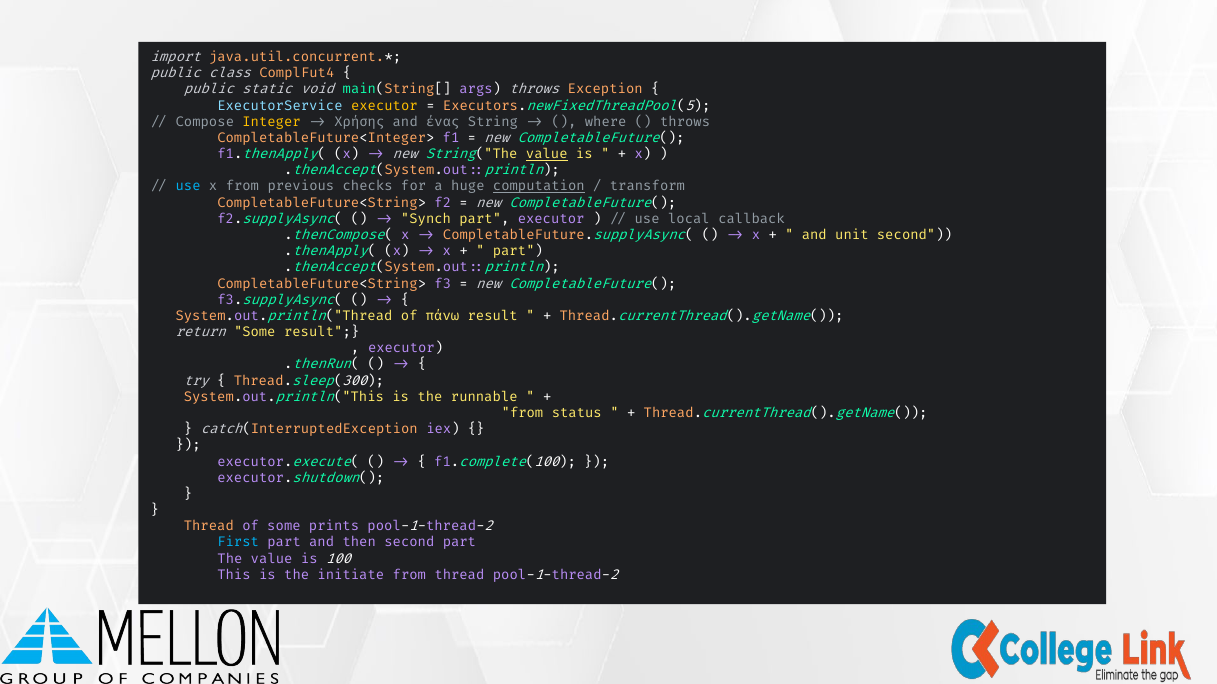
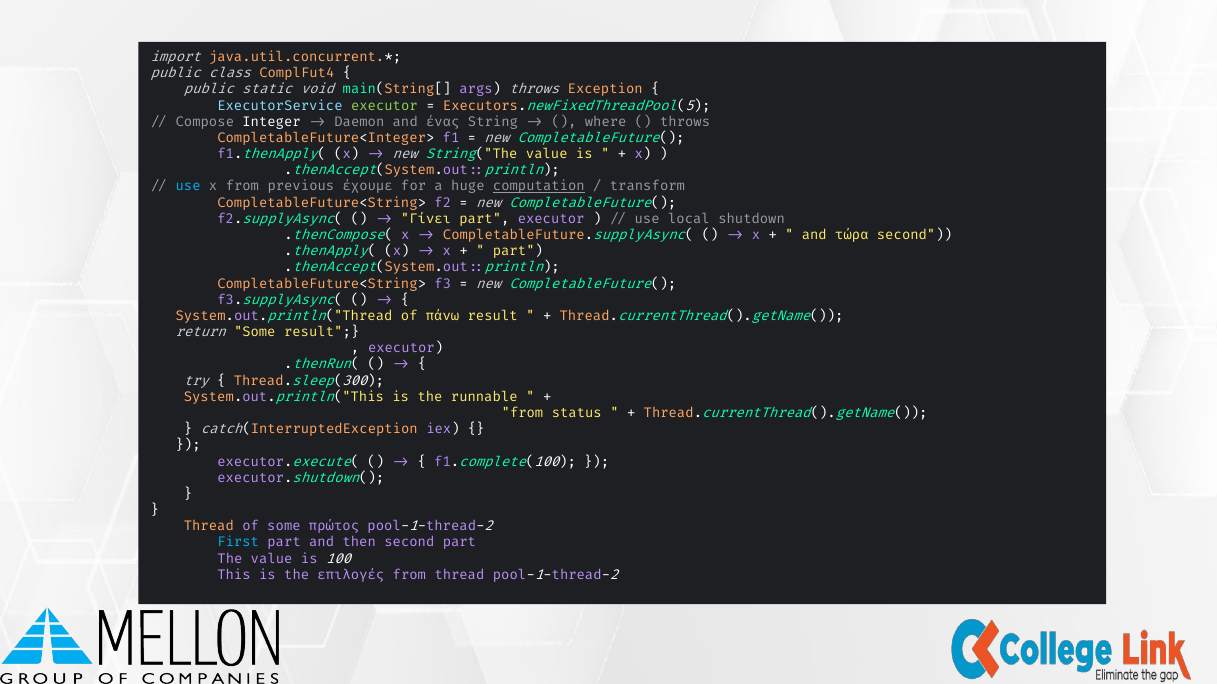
executor colour: yellow -> light green (384, 106)
Integer colour: yellow -> white (272, 122)
Χρήσης: Χρήσης -> Daemon (359, 122)
value underline: present -> none (547, 154)
checks: checks -> έχουμε (368, 187)
Synch: Synch -> Γίνει (426, 219)
callback: callback -> shutdown (752, 219)
unit: unit -> τώρα (852, 235)
prints: prints -> πρώτος (334, 527)
initiate: initiate -> επιλογές (351, 575)
